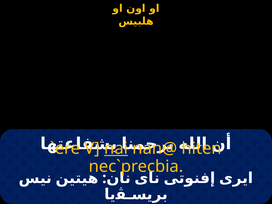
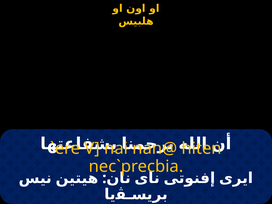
nai underline: present -> none (116, 148)
